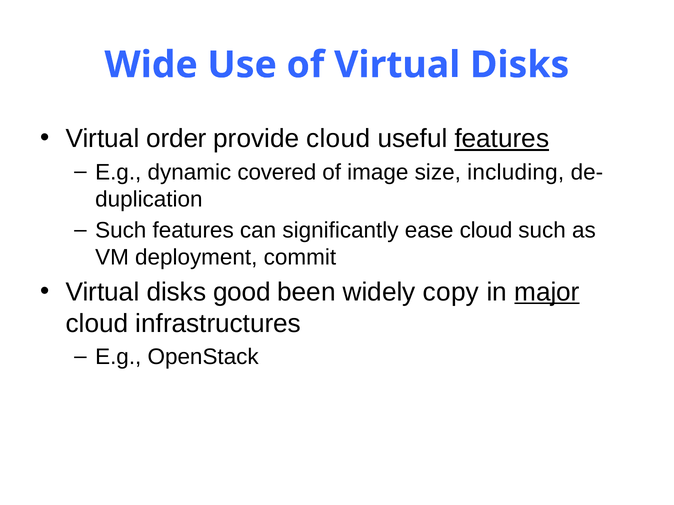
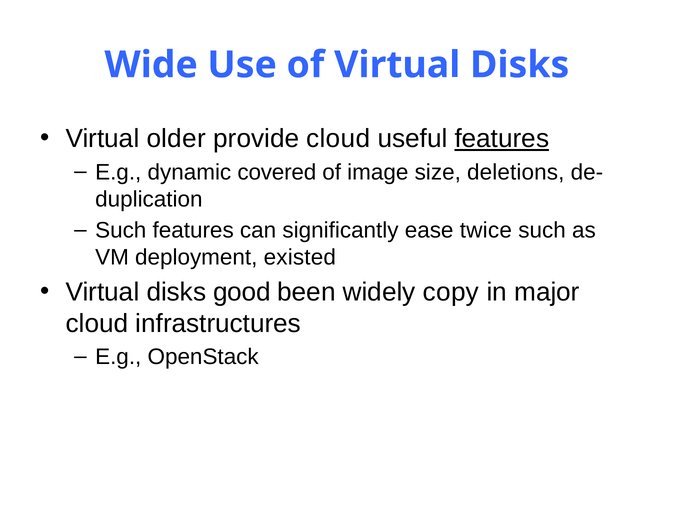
order: order -> older (176, 139)
including: including -> deletions (516, 172)
ease cloud: cloud -> twice (486, 231)
commit: commit -> existed (300, 258)
major underline: present -> none (547, 292)
